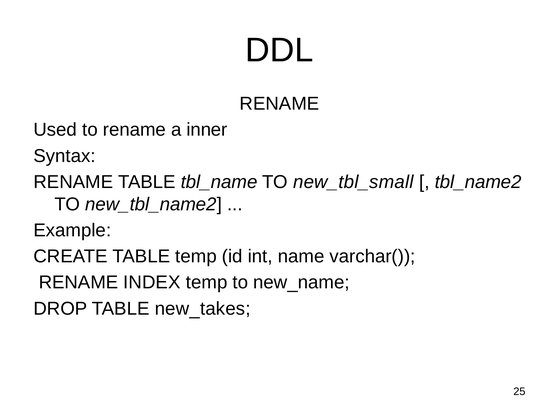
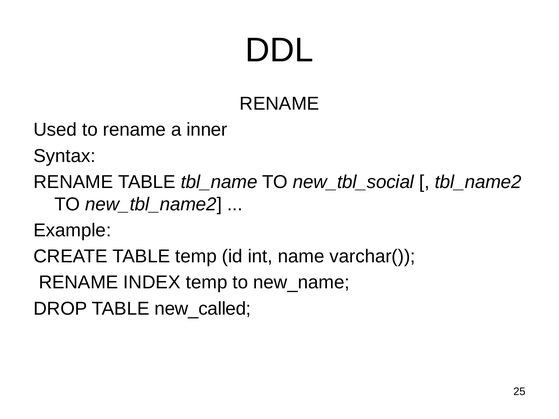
new_tbl_small: new_tbl_small -> new_tbl_social (354, 182)
new_takes: new_takes -> new_called (203, 309)
